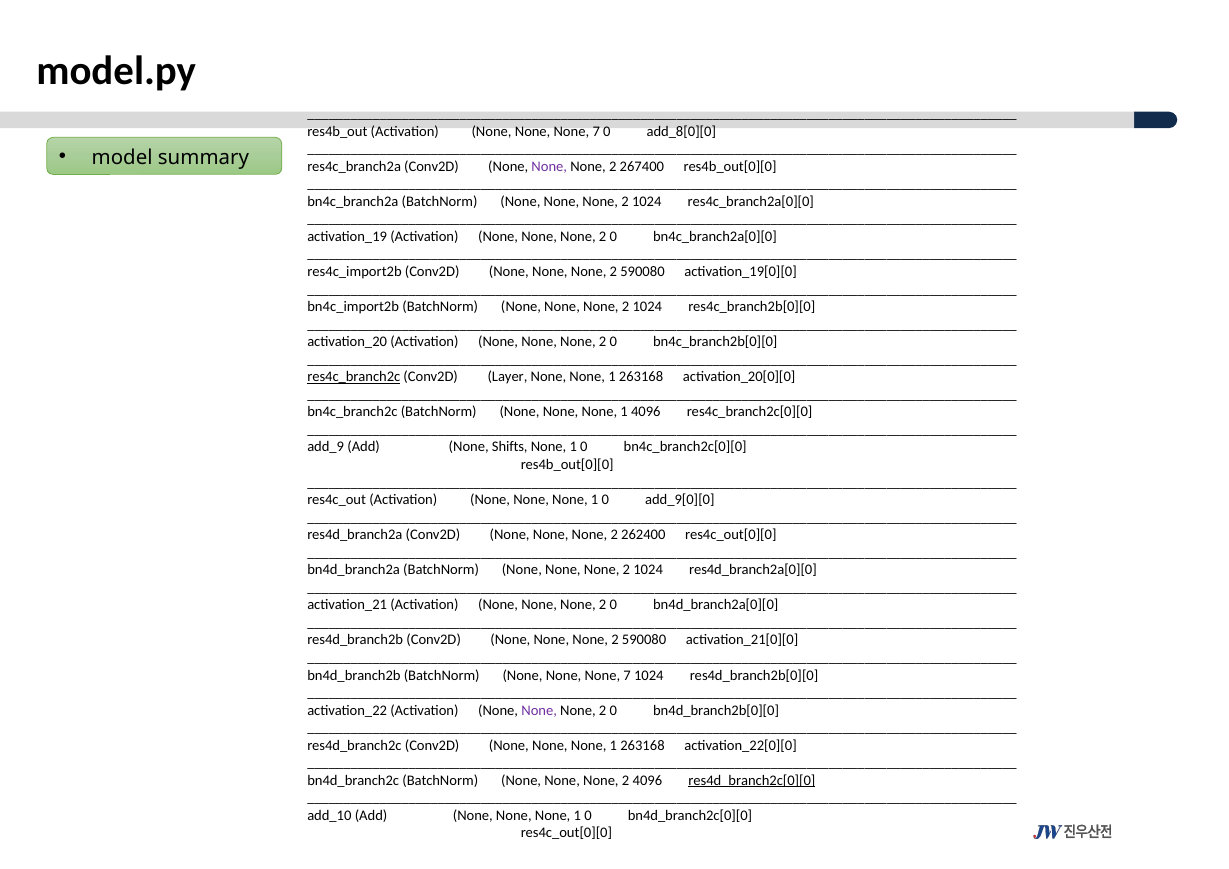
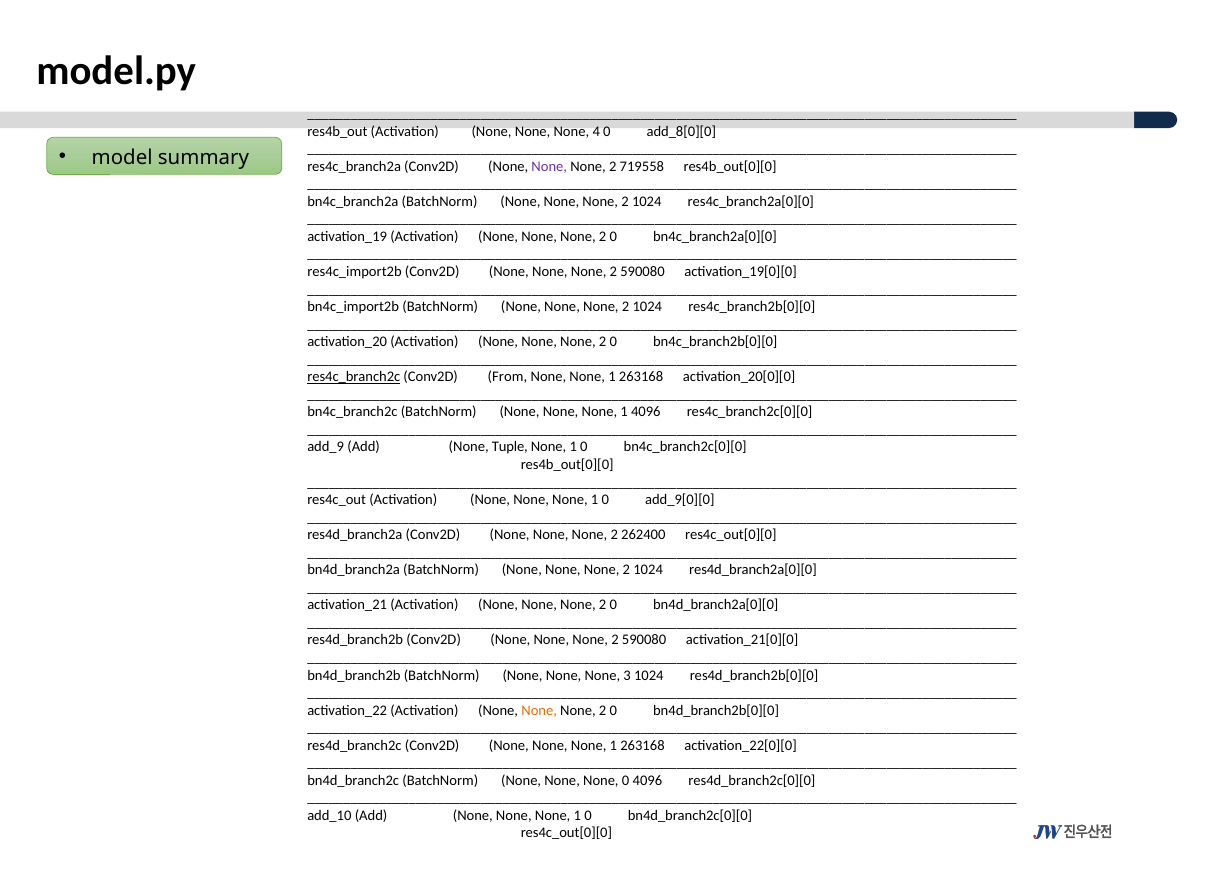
7: 7 -> 4 (596, 131)
267400: 267400 -> 719558 (642, 166)
Layer: Layer -> From (507, 377)
Shifts: Shifts -> Tuple (510, 447)
7: 7 -> 3 (627, 675)
None colour: purple -> orange (539, 710)
2: 2 -> 0 (626, 780)
res4d_branch2c[0][0 underline: present -> none (752, 780)
